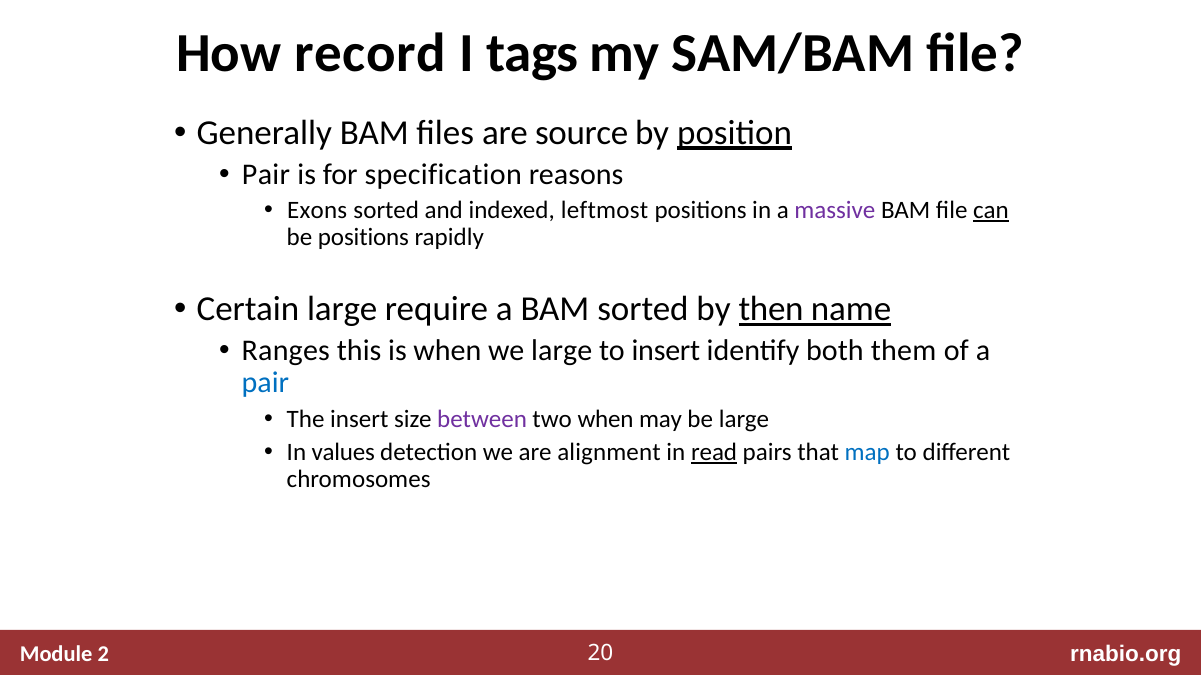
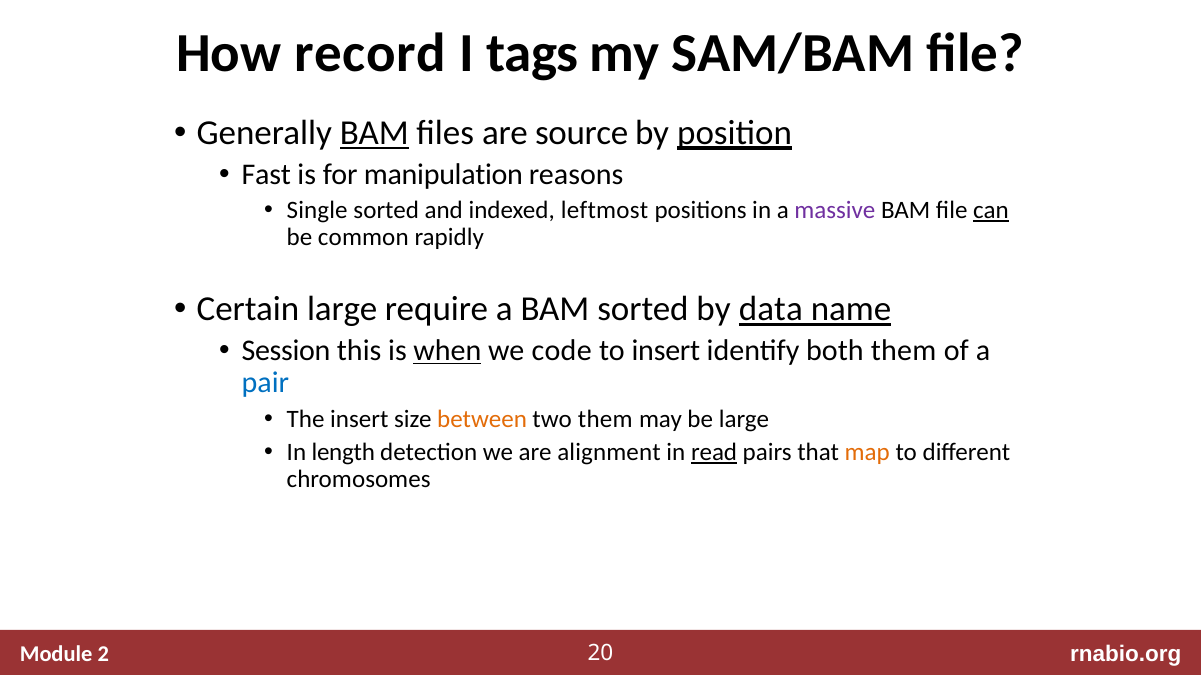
BAM underline: none -> present (374, 133)
Pair: Pair -> Fast (266, 175)
specification: specification -> manipulation (443, 175)
Exons: Exons -> Single (317, 211)
be positions: positions -> common (363, 238)
then: then -> data (771, 309)
Ranges: Ranges -> Session (286, 351)
when underline: none -> present (447, 351)
we large: large -> code (562, 351)
between colour: purple -> orange (482, 419)
two when: when -> them (605, 419)
values: values -> length (343, 453)
map colour: blue -> orange (867, 453)
